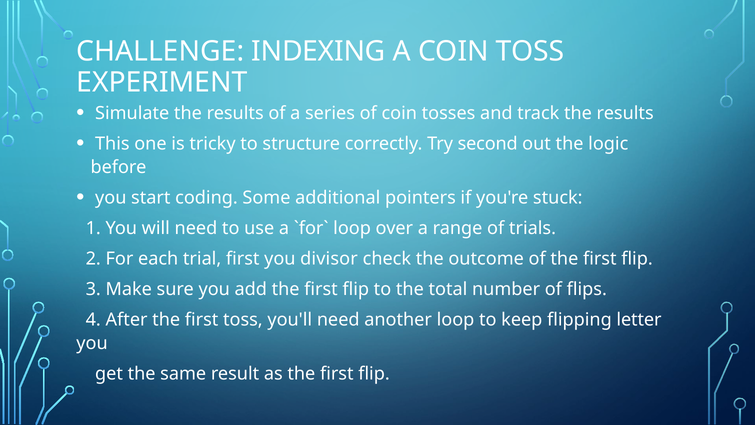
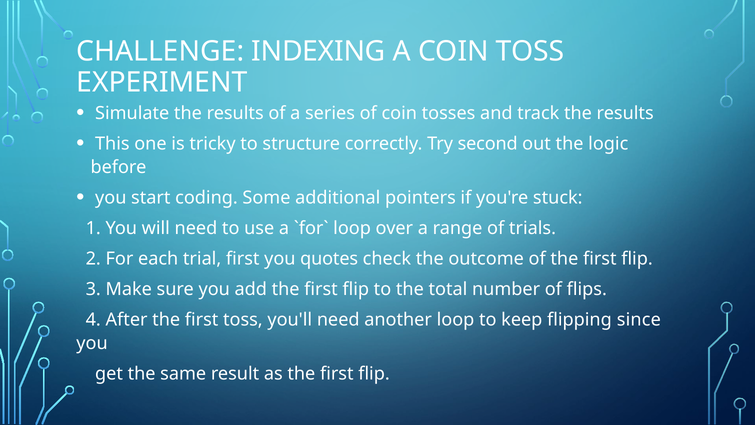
divisor: divisor -> quotes (329, 258)
letter: letter -> since (639, 319)
